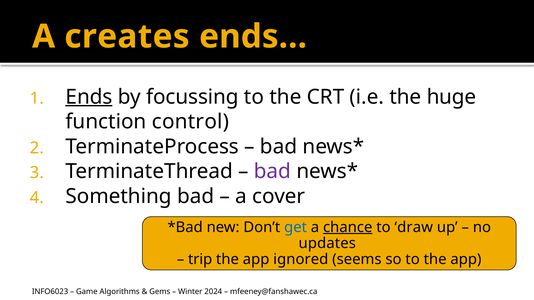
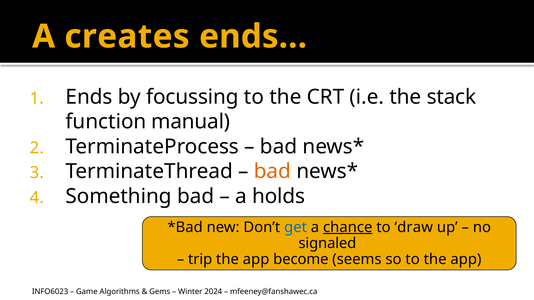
Ends underline: present -> none (89, 97)
huge: huge -> stack (451, 97)
control: control -> manual (191, 122)
bad colour: purple -> orange (272, 172)
cover: cover -> holds (279, 196)
updates: updates -> signaled (327, 244)
ignored: ignored -> become (301, 260)
